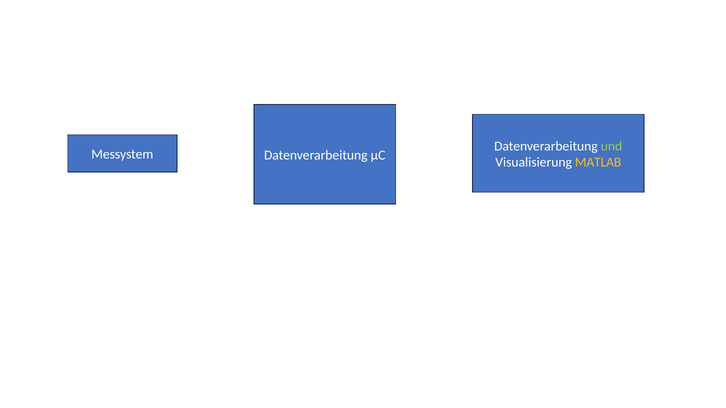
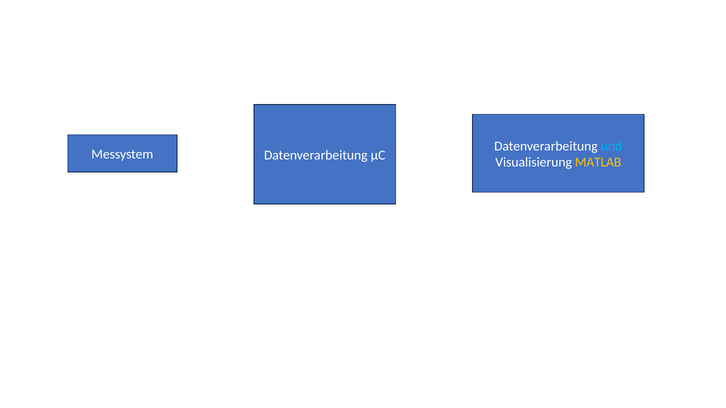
und colour: light green -> light blue (611, 146)
